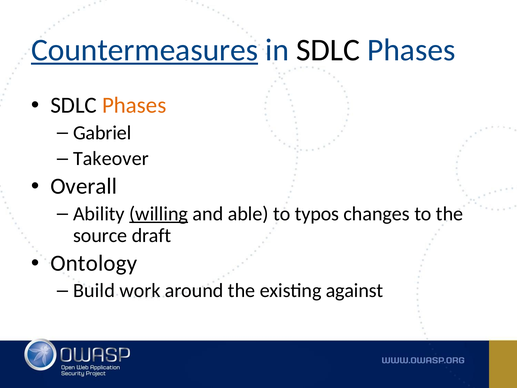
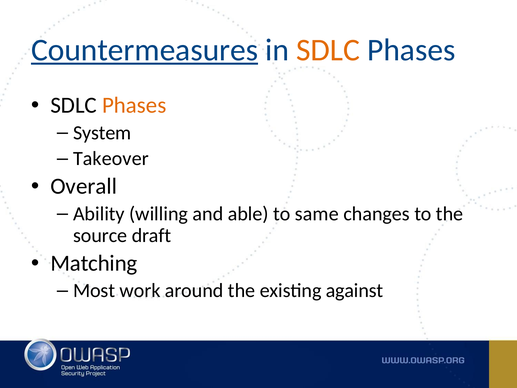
SDLC colour: black -> orange (328, 50)
Gabriel: Gabriel -> System (102, 133)
willing underline: present -> none (159, 214)
typos: typos -> same (317, 214)
Ontology: Ontology -> Matching (94, 263)
Build: Build -> Most (94, 290)
